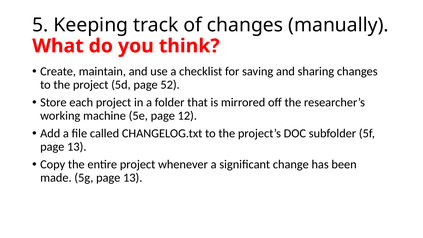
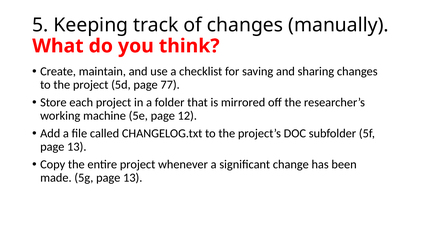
52: 52 -> 77 (170, 85)
